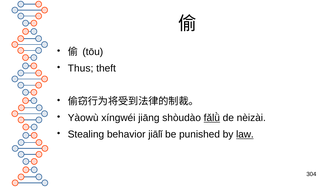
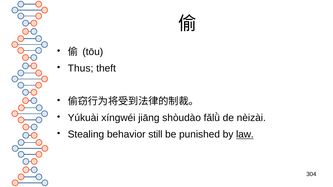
Yàowù: Yàowù -> Yúkuài (83, 118)
fǎlǜ underline: present -> none (212, 118)
jiālǐ: jiālǐ -> still (155, 135)
